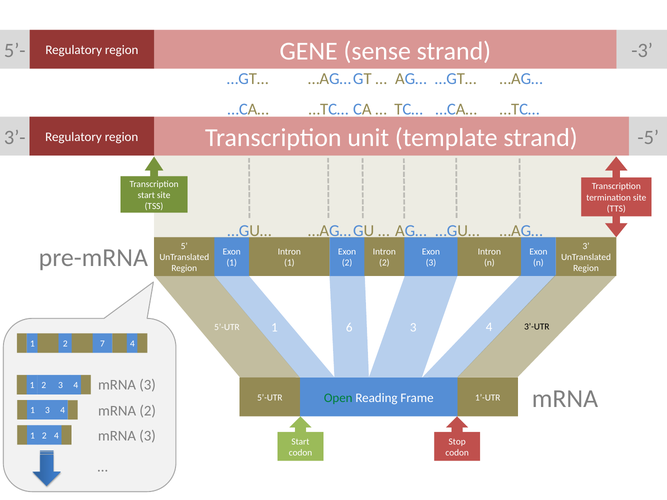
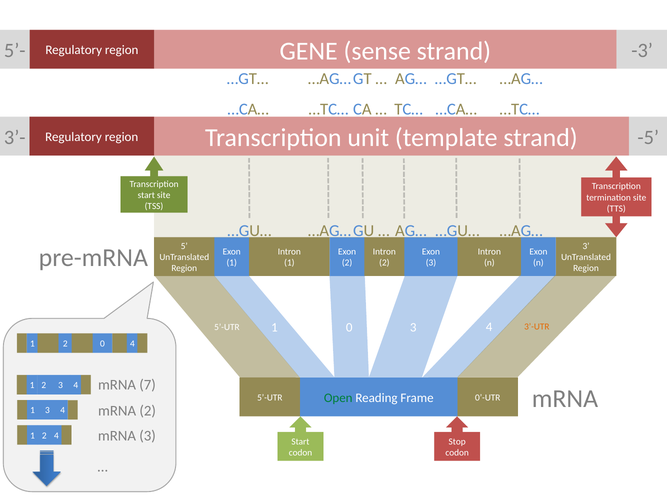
6: 6 -> 0 (349, 328)
3’-UTR colour: black -> orange (537, 327)
2 7: 7 -> 0 (102, 344)
3: 3 -> 7 (148, 385)
1’-UTR: 1’-UTR -> 0’-UTR (488, 398)
